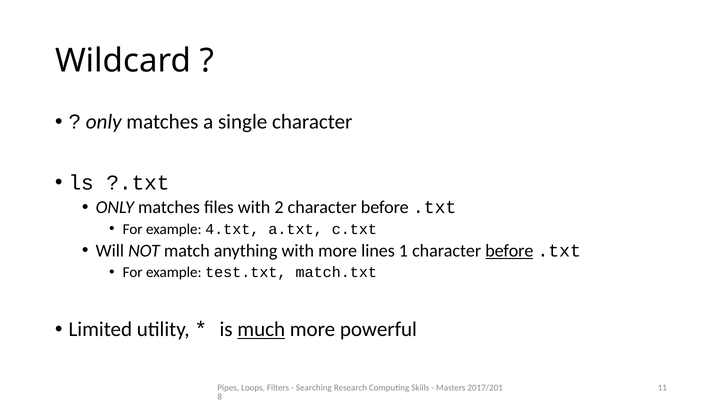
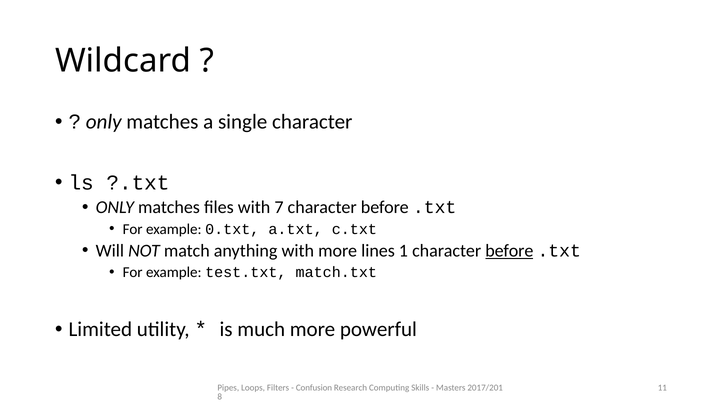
2: 2 -> 7 (279, 208)
4.txt: 4.txt -> 0.txt (232, 229)
much underline: present -> none (261, 330)
Searching: Searching -> Confusion (314, 388)
